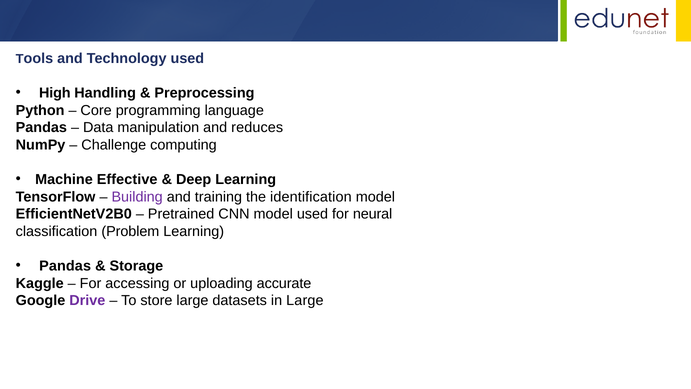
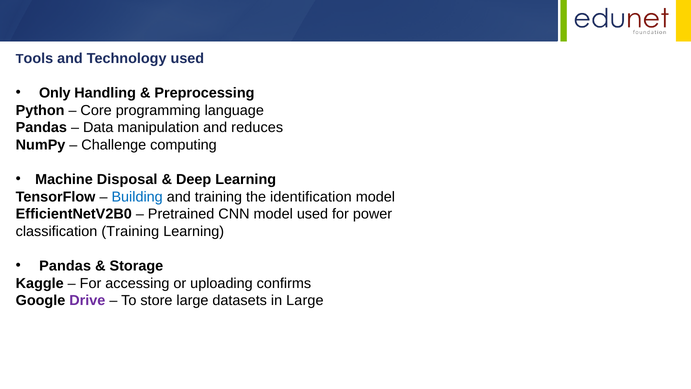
High: High -> Only (55, 93)
Effective: Effective -> Disposal (127, 179)
Building colour: purple -> blue (137, 197)
neural: neural -> power (373, 214)
classification Problem: Problem -> Training (130, 231)
accurate: accurate -> confirms (284, 283)
